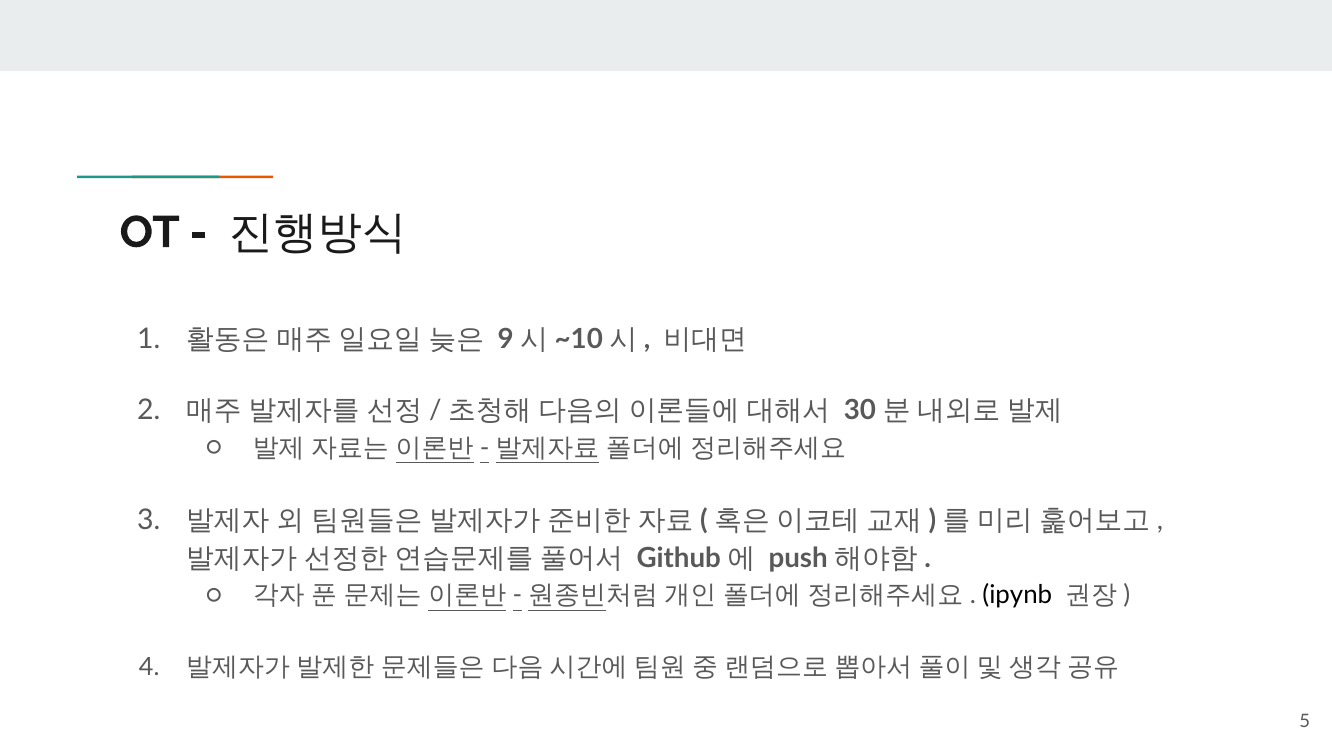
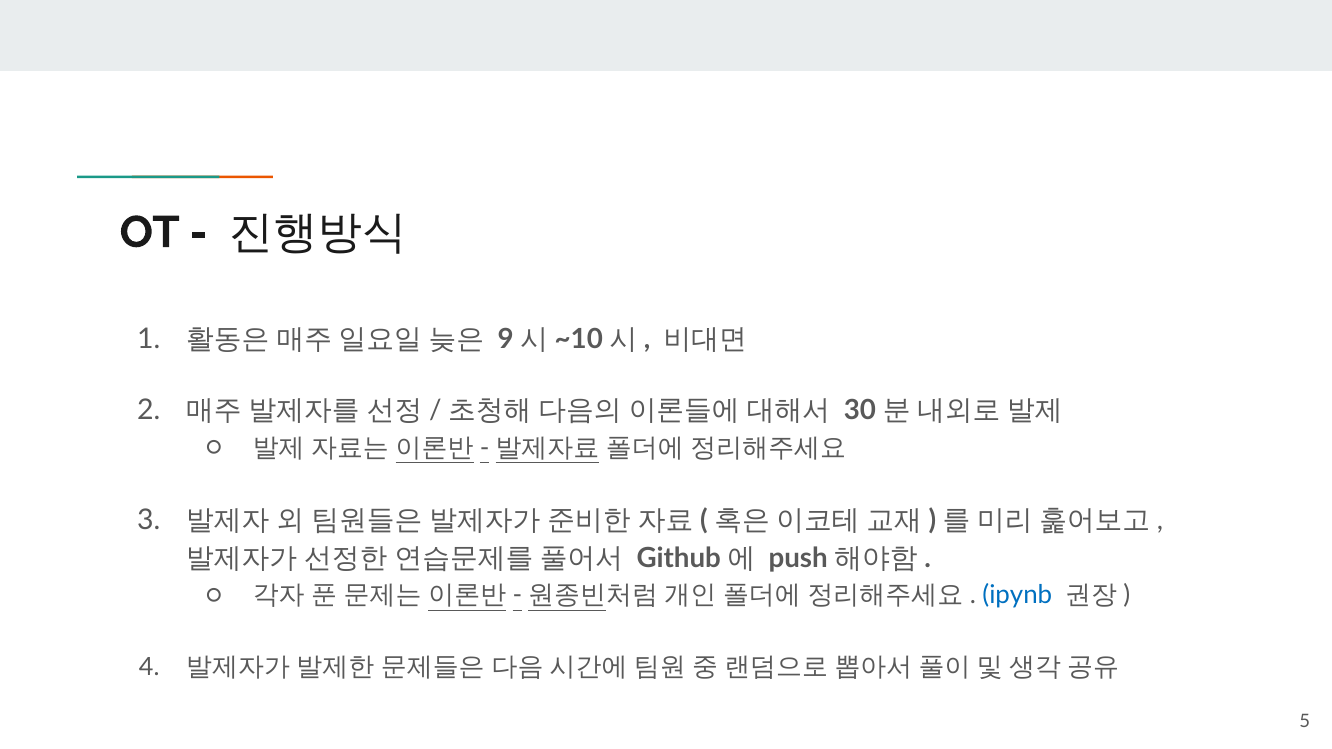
ipynb colour: black -> blue (1017, 596)
